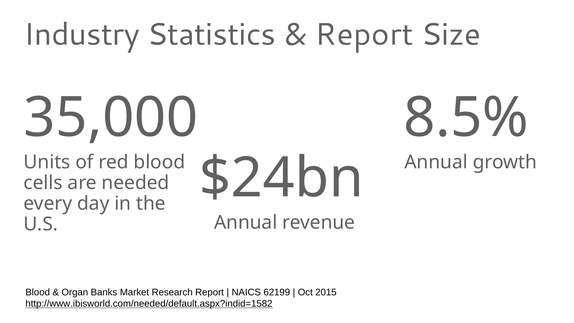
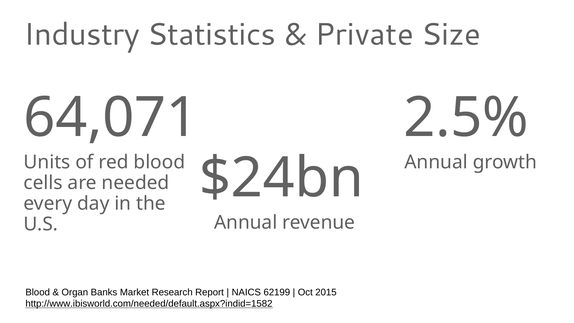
Report: Report -> Private (364, 34)
35,000: 35,000 -> 64,071 (111, 118)
8.5%: 8.5% -> 2.5% (466, 118)
